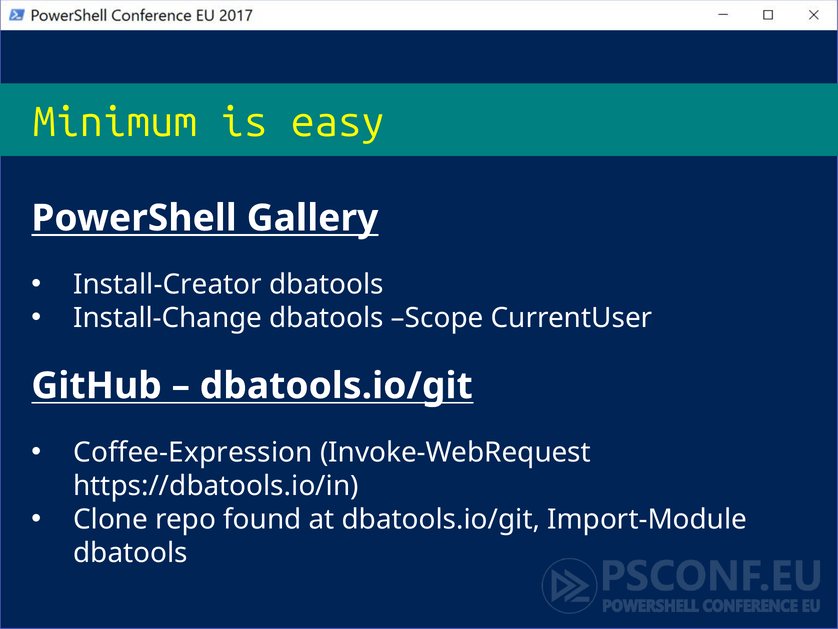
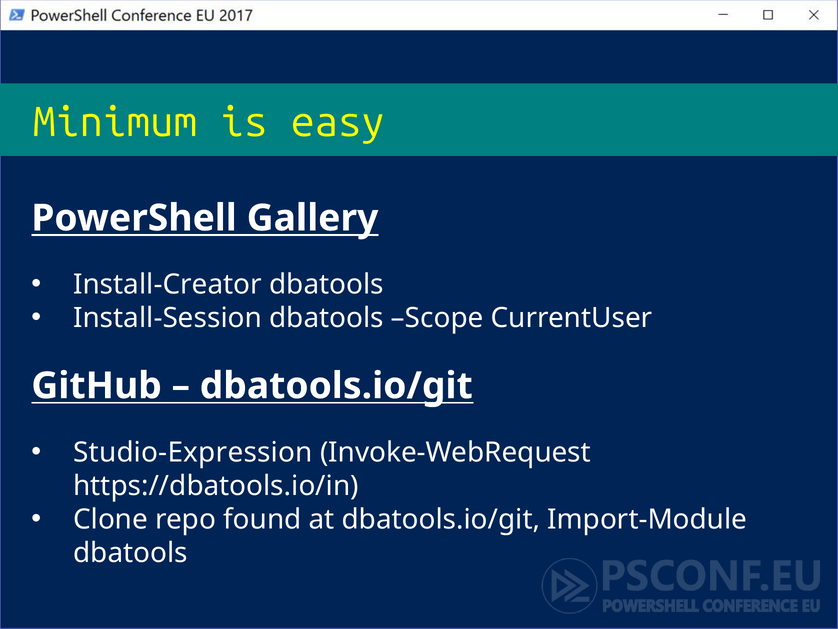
Install-Change: Install-Change -> Install-Session (168, 318)
Coffee-Expression: Coffee-Expression -> Studio-Expression (193, 452)
